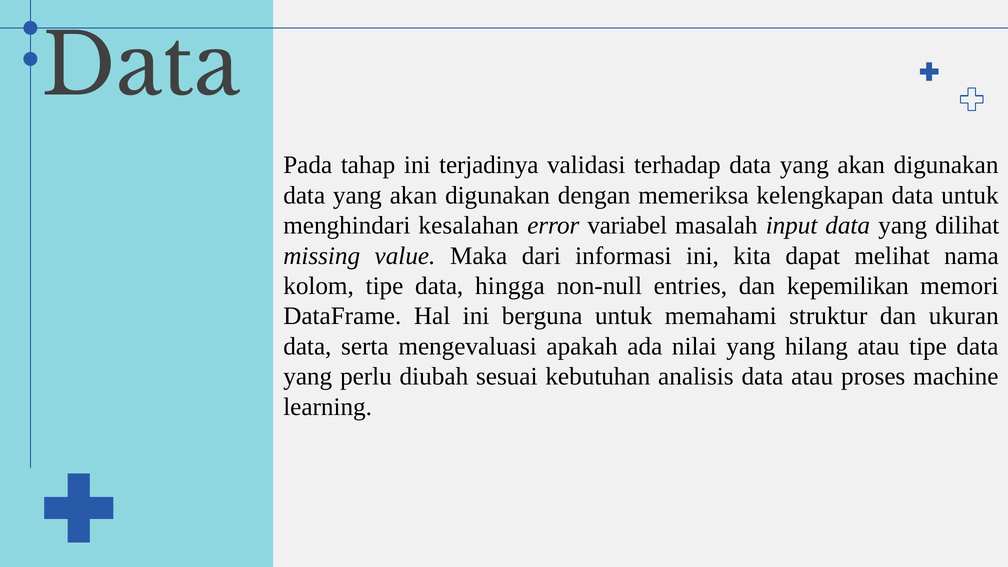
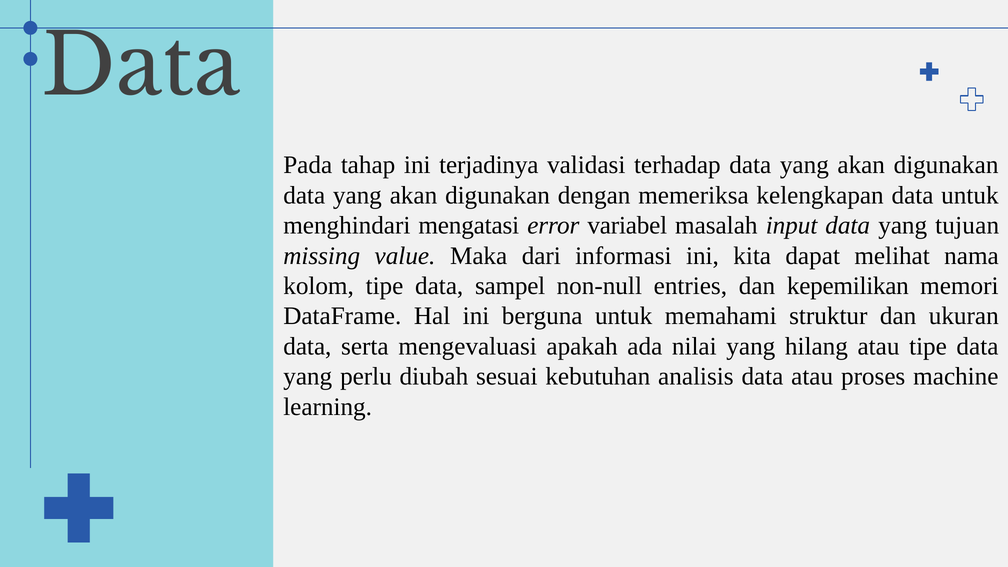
kesalahan: kesalahan -> mengatasi (469, 225)
dilihat: dilihat -> tujuan (967, 225)
hingga: hingga -> sampel (510, 286)
